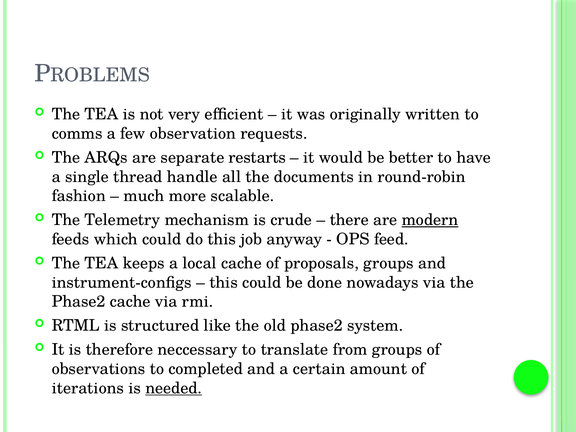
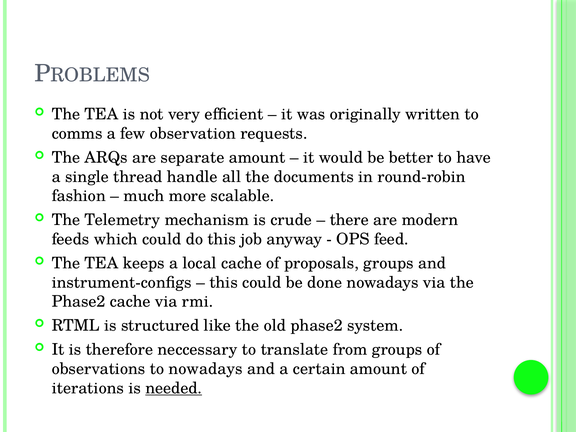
separate restarts: restarts -> amount (257, 158)
modern underline: present -> none (430, 220)
to completed: completed -> nowadays (206, 369)
